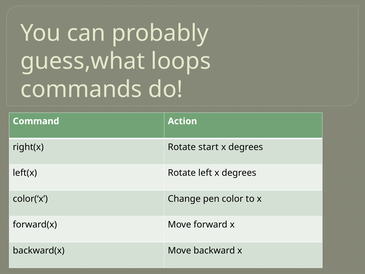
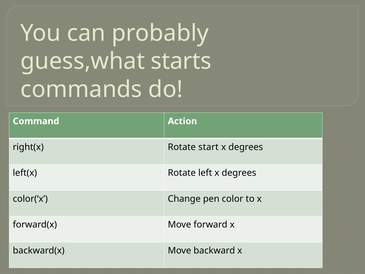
loops: loops -> starts (181, 61)
